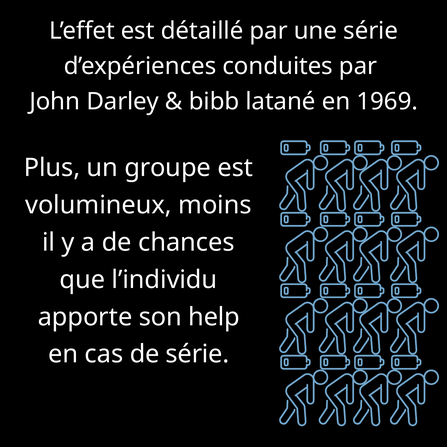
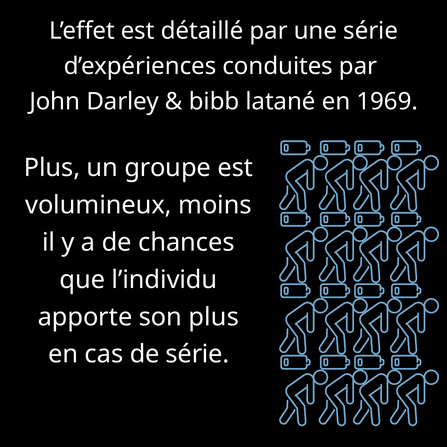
son help: help -> plus (214, 317)
